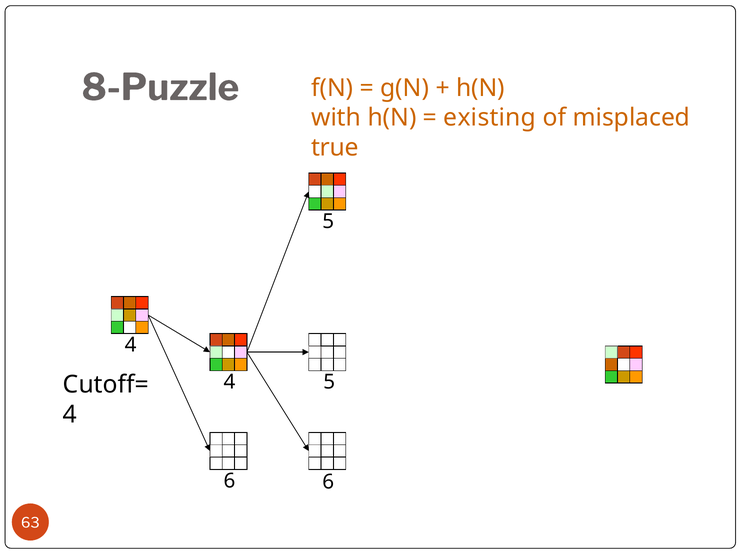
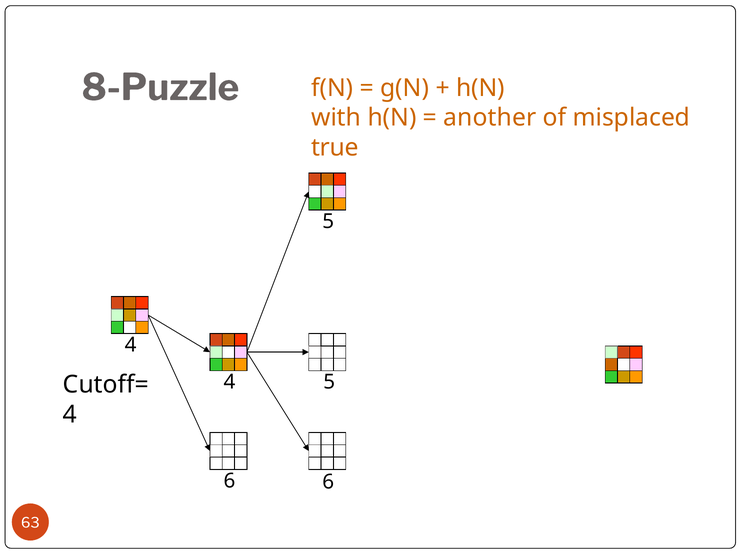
existing: existing -> another (490, 118)
